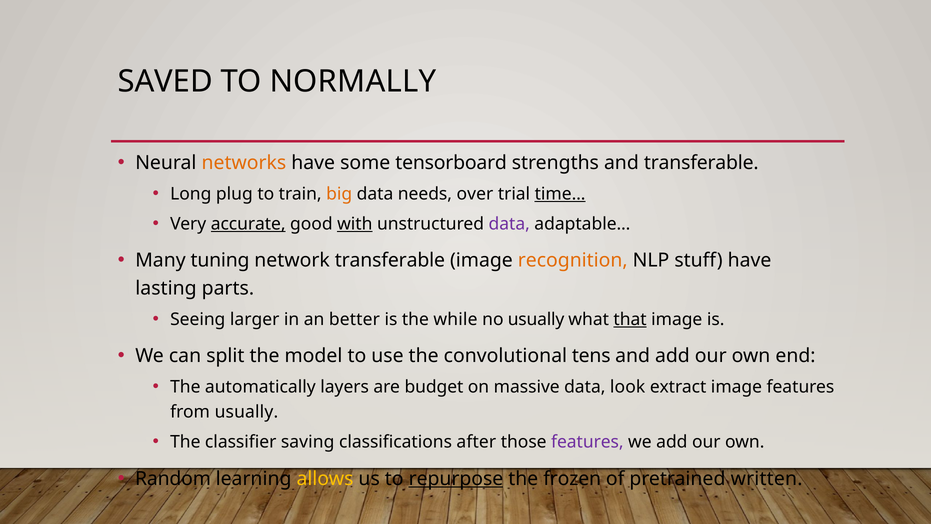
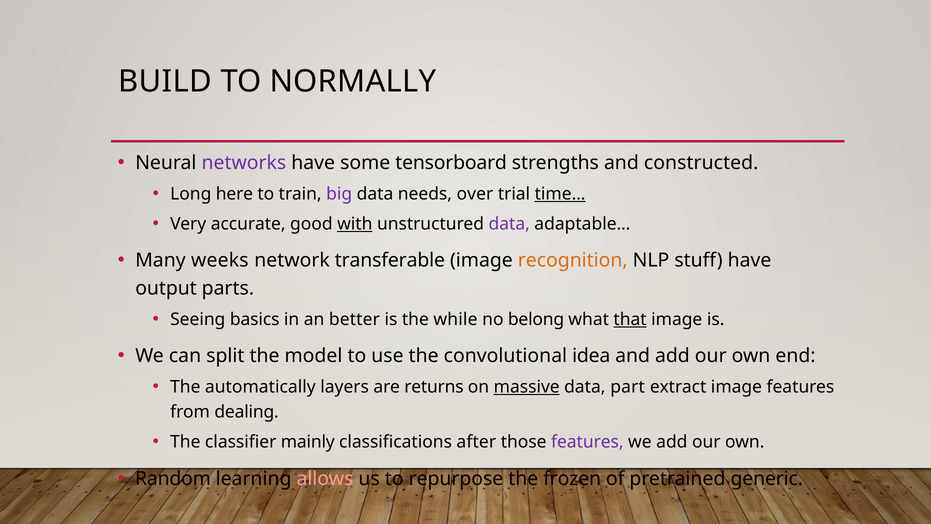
SAVED: SAVED -> BUILD (165, 82)
networks colour: orange -> purple (244, 163)
and transferable: transferable -> constructed (701, 163)
plug: plug -> here (234, 194)
big colour: orange -> purple (339, 194)
accurate underline: present -> none (248, 224)
tuning: tuning -> weeks (220, 260)
lasting: lasting -> output (166, 288)
larger: larger -> basics (255, 319)
no usually: usually -> belong (536, 319)
tens: tens -> idea (591, 356)
budget: budget -> returns (434, 387)
massive underline: none -> present (527, 387)
look: look -> part (628, 387)
from usually: usually -> dealing (247, 412)
saving: saving -> mainly (308, 442)
allows colour: yellow -> pink (325, 478)
repurpose underline: present -> none (456, 478)
written: written -> generic (767, 478)
